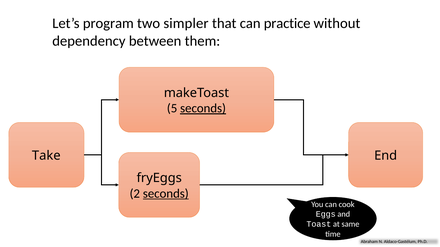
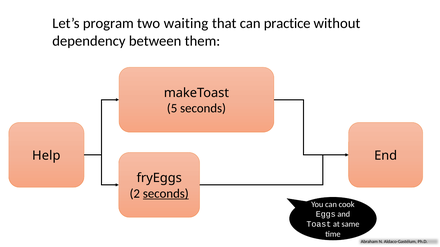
simpler: simpler -> waiting (186, 24)
seconds underline: present -> none (203, 108)
Take: Take -> Help (46, 156)
